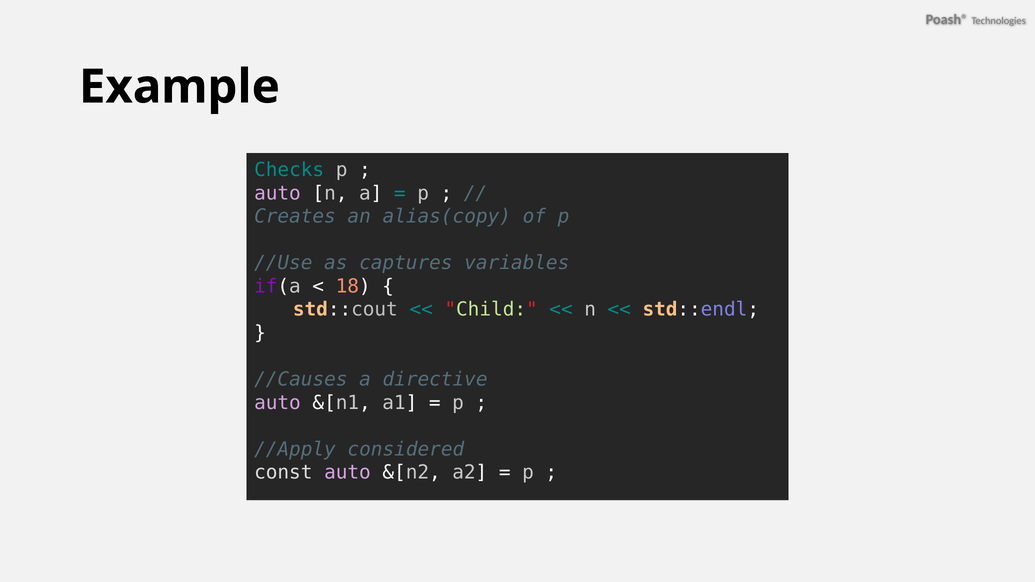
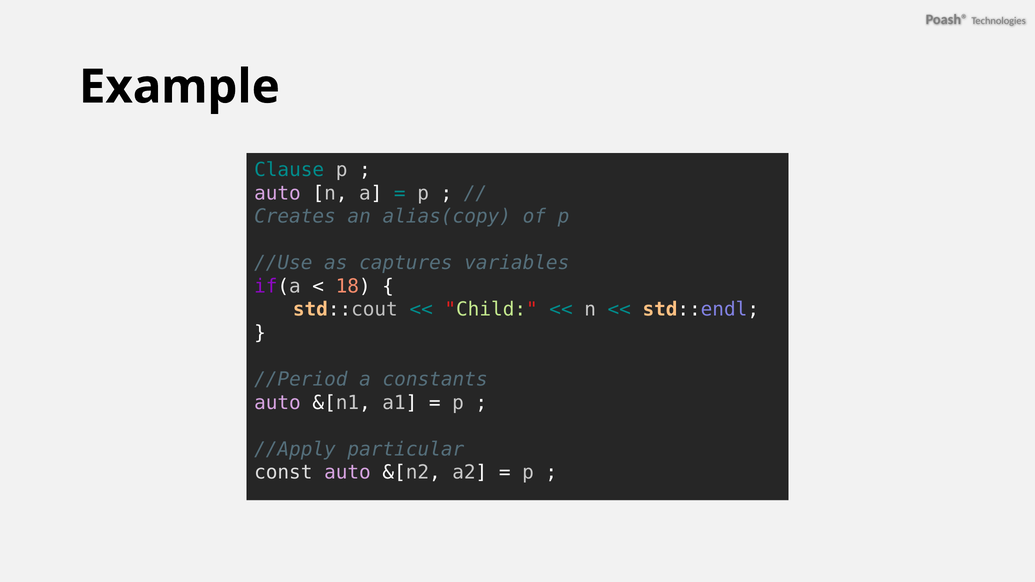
Checks: Checks -> Clause (289, 170)
//Causes: //Causes -> //Period (301, 380)
directive: directive -> constants (435, 380)
considered: considered -> particular (406, 449)
